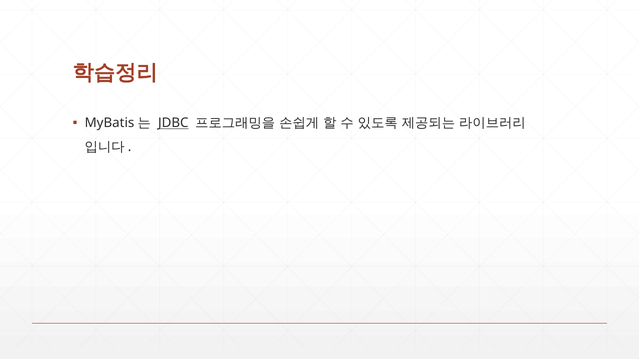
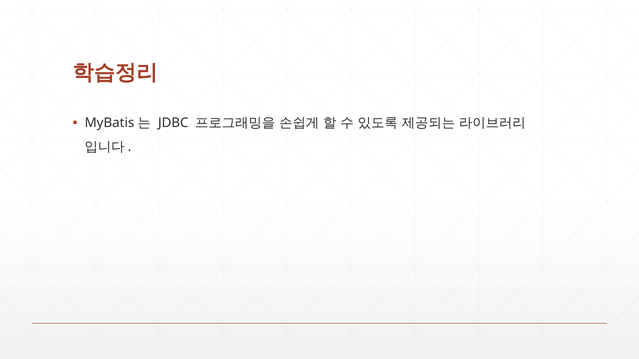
JDBC underline: present -> none (173, 123)
